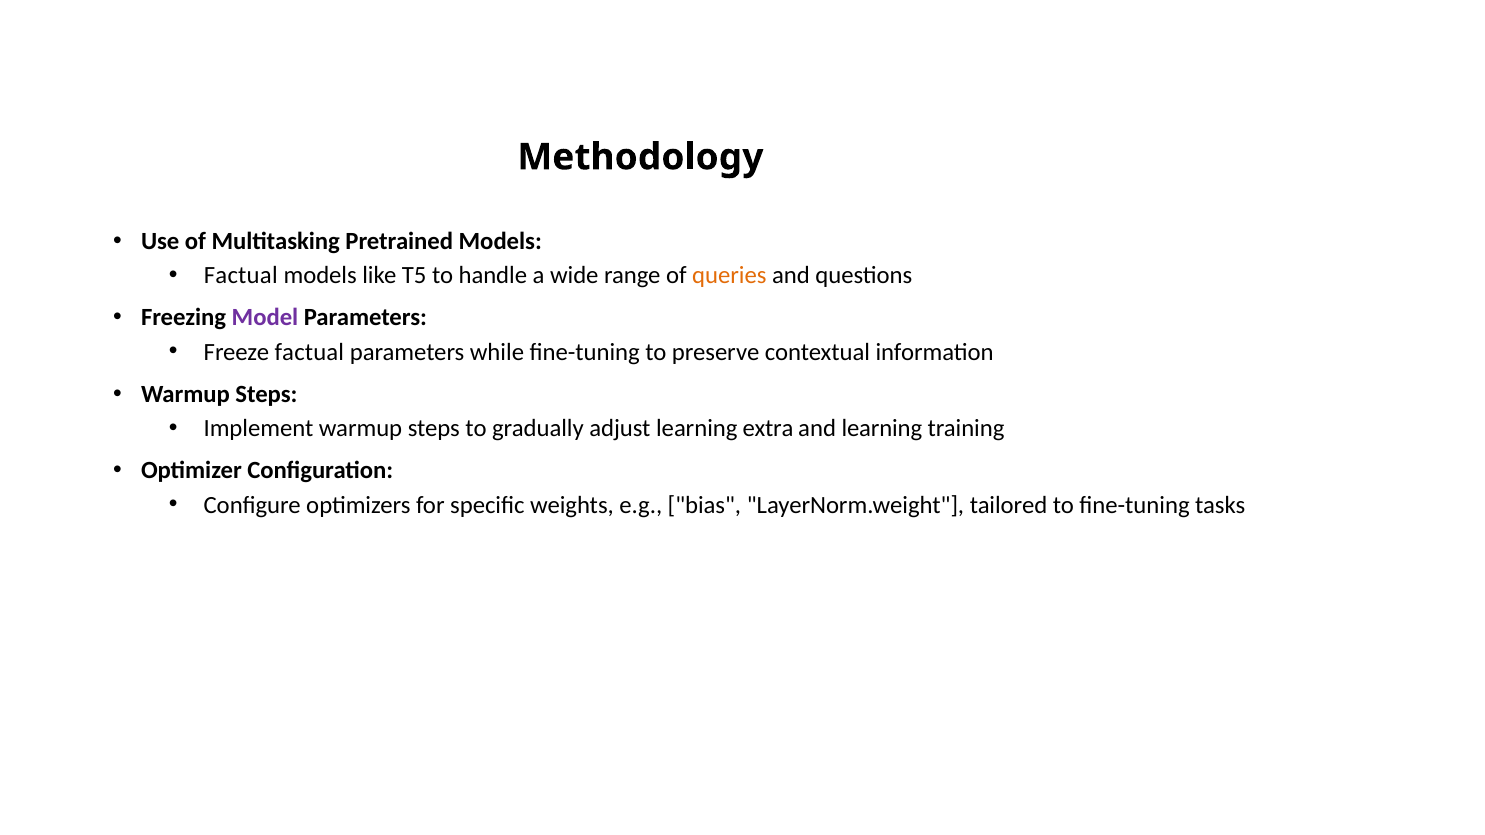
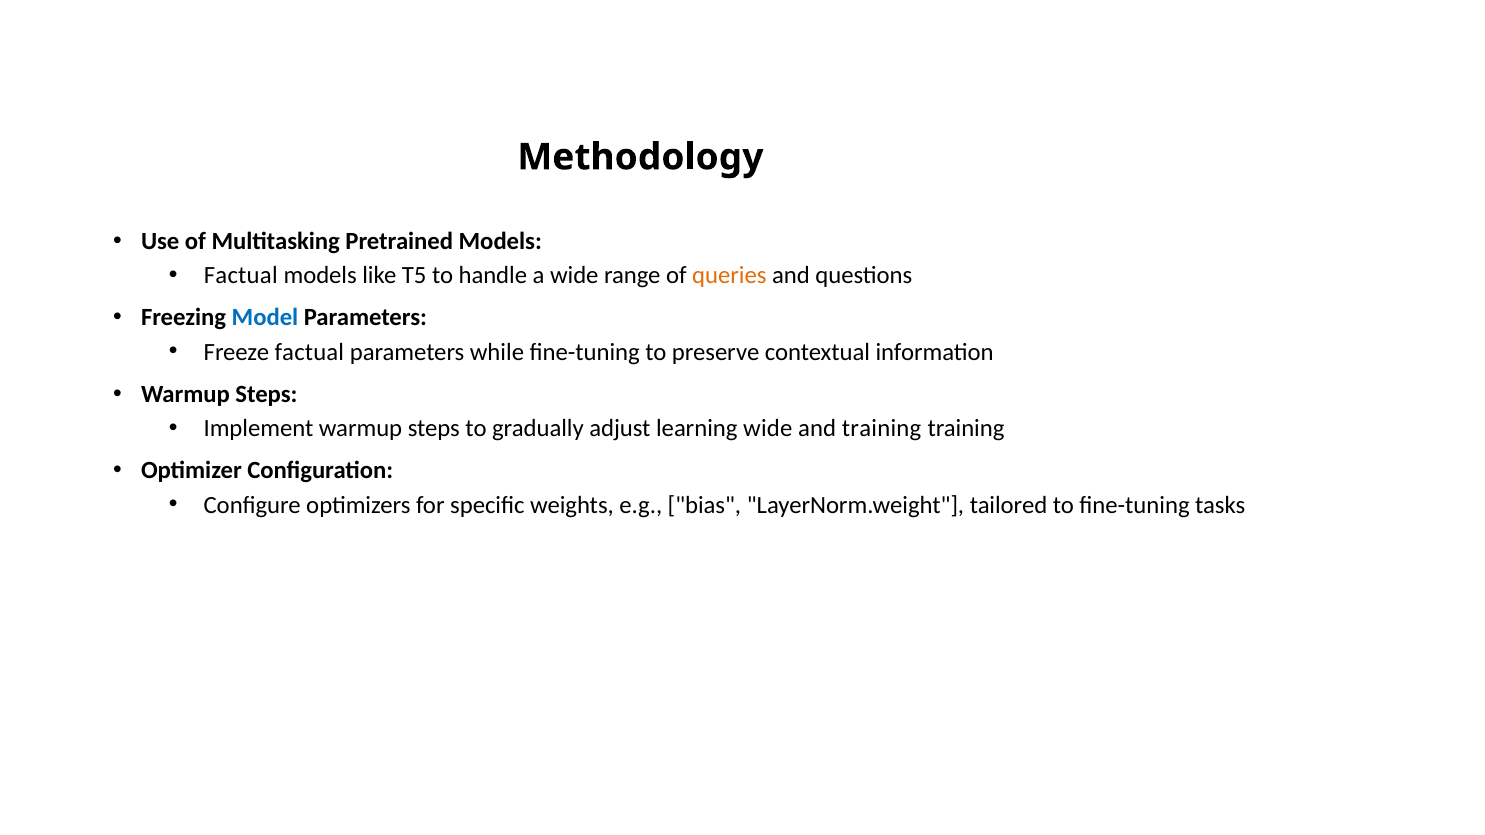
Model colour: purple -> blue (265, 318)
learning extra: extra -> wide (768, 429)
and learning: learning -> training (882, 429)
